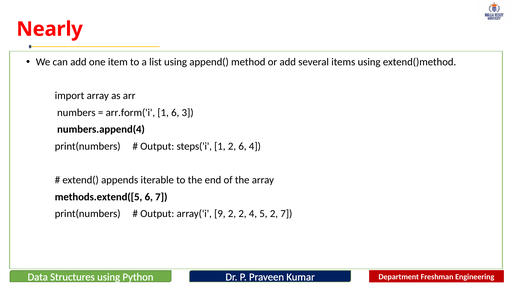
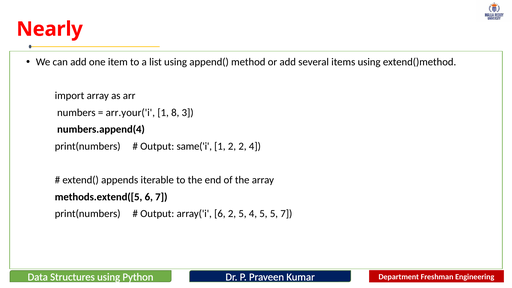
arr.form('i: arr.form('i -> arr.your('i (130, 113)
1 6: 6 -> 8 (175, 113)
steps('i: steps('i -> same('i (194, 146)
2 6: 6 -> 2 (242, 146)
array('i 9: 9 -> 6 (220, 214)
2 2: 2 -> 5 (242, 214)
5 2: 2 -> 5 (274, 214)
